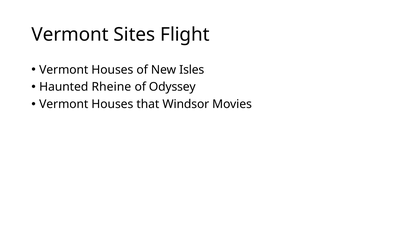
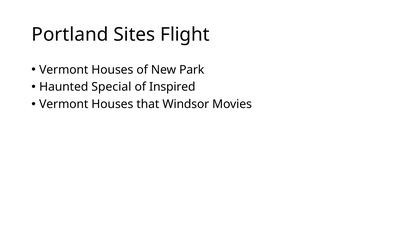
Vermont: Vermont -> Portland (70, 35)
Isles: Isles -> Park (192, 70)
Rheine: Rheine -> Special (111, 87)
Odyssey: Odyssey -> Inspired (172, 87)
